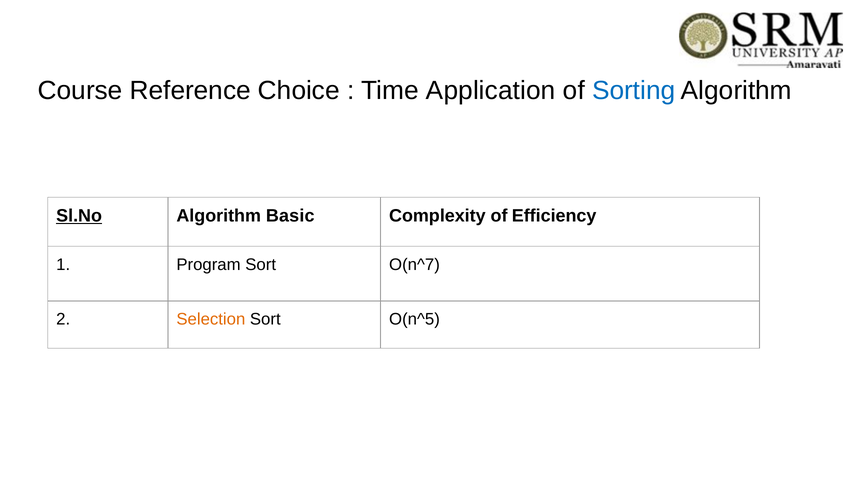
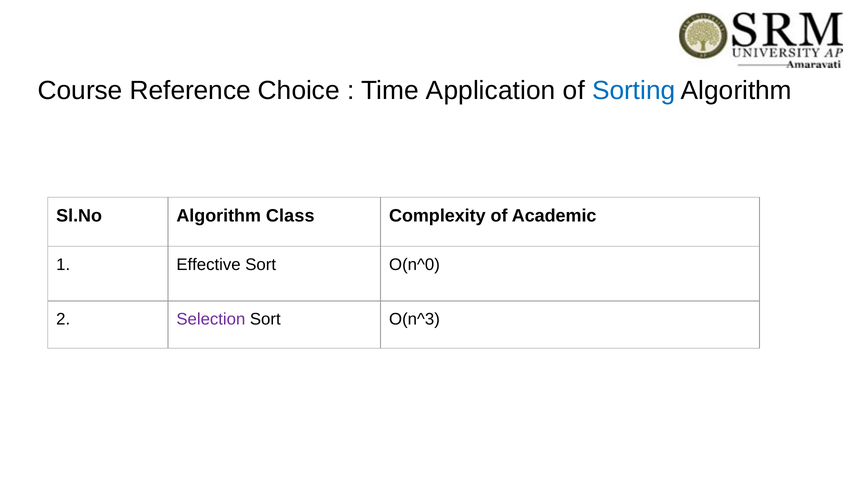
Sl.No underline: present -> none (79, 216)
Basic: Basic -> Class (290, 216)
Efficiency: Efficiency -> Academic (554, 216)
Program: Program -> Effective (209, 265)
O(n^7: O(n^7 -> O(n^0 (414, 265)
Selection colour: orange -> purple (211, 319)
O(n^5: O(n^5 -> O(n^3 (414, 319)
